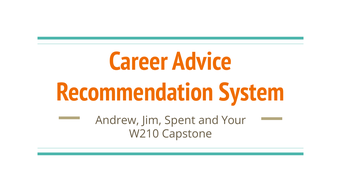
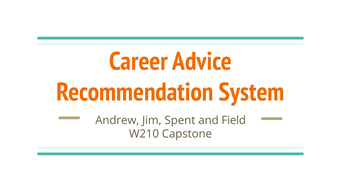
Your: Your -> Field (234, 120)
